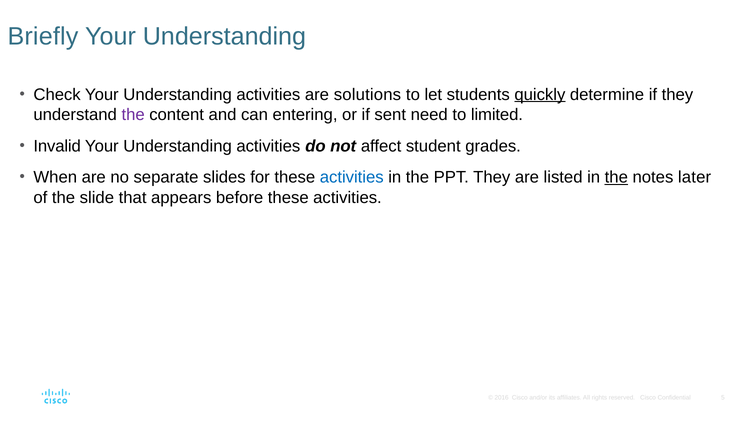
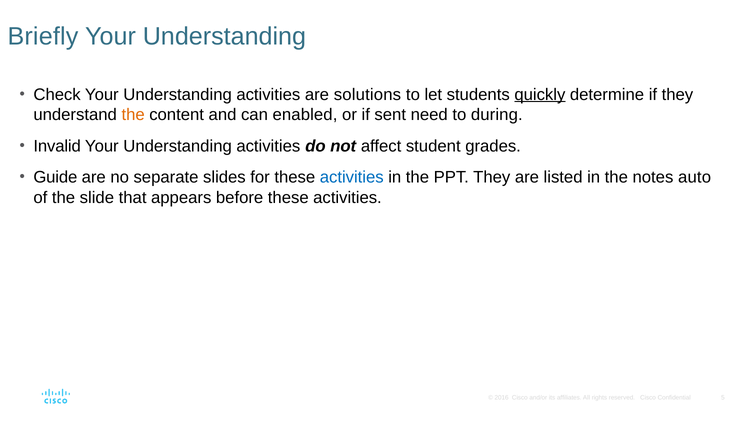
the colour: purple -> orange (133, 115)
entering: entering -> enabled (305, 115)
limited: limited -> during (497, 115)
When: When -> Guide (55, 177)
the underline: present -> none (616, 177)
later: later -> auto (695, 177)
